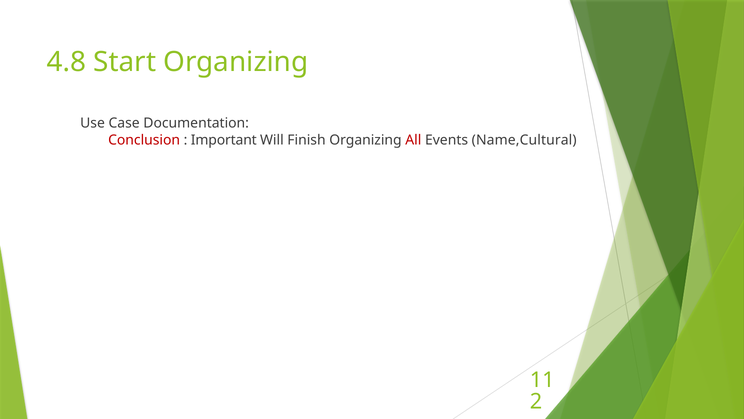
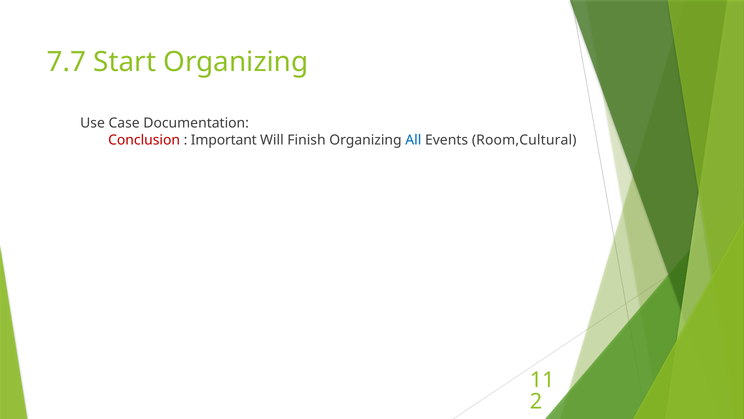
4.8: 4.8 -> 7.7 (67, 62)
All colour: red -> blue (413, 140)
Name,Cultural: Name,Cultural -> Room,Cultural (524, 140)
